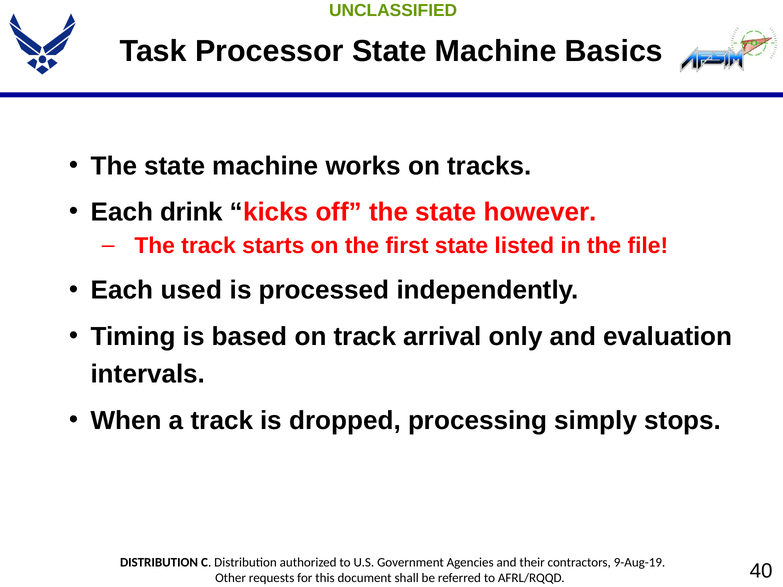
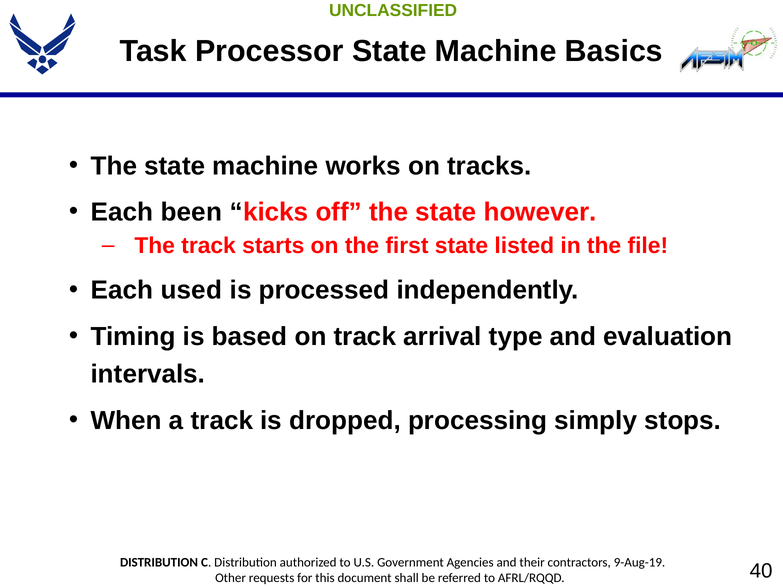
drink: drink -> been (191, 212)
only: only -> type (516, 337)
